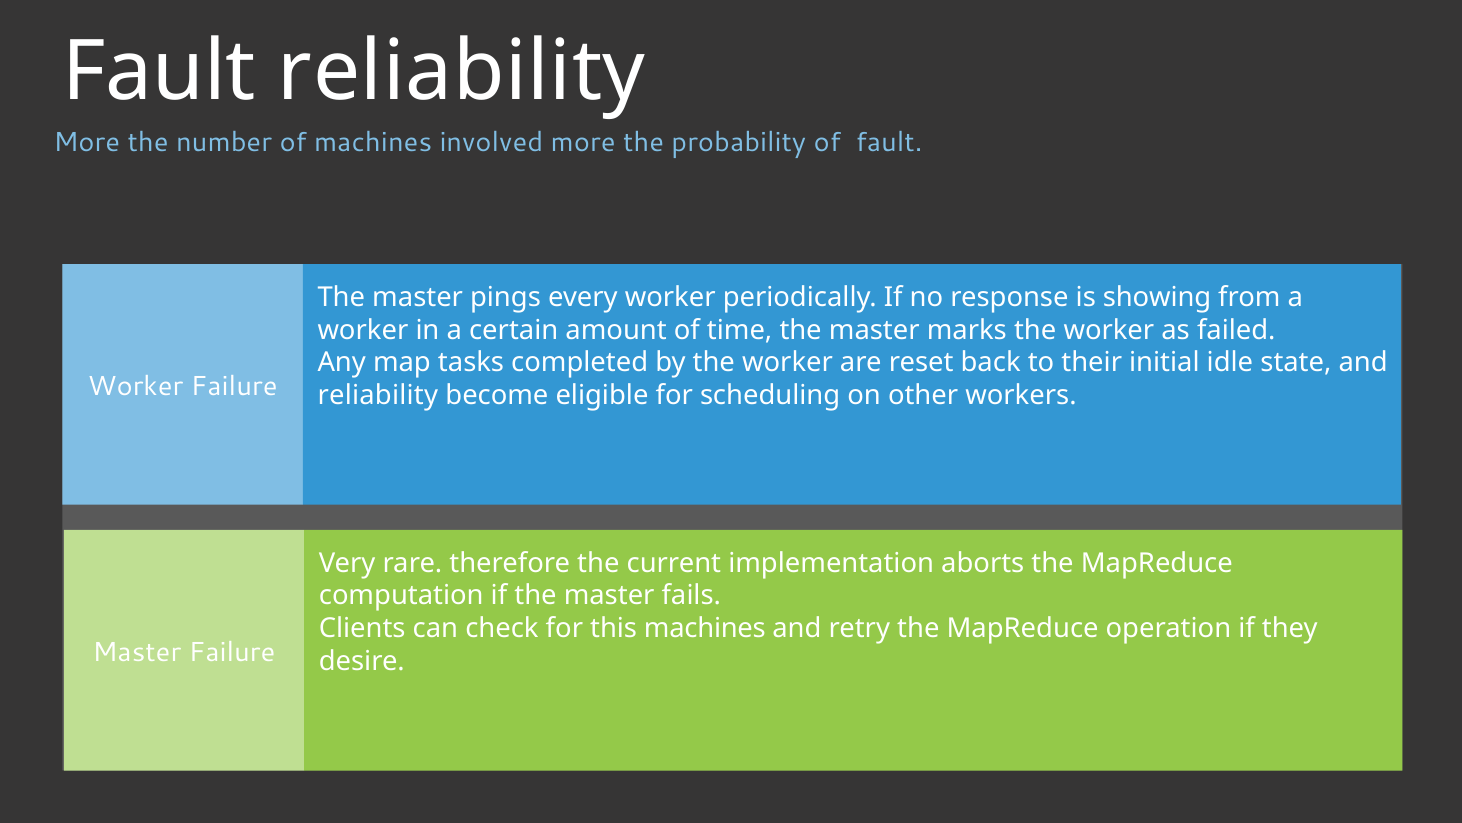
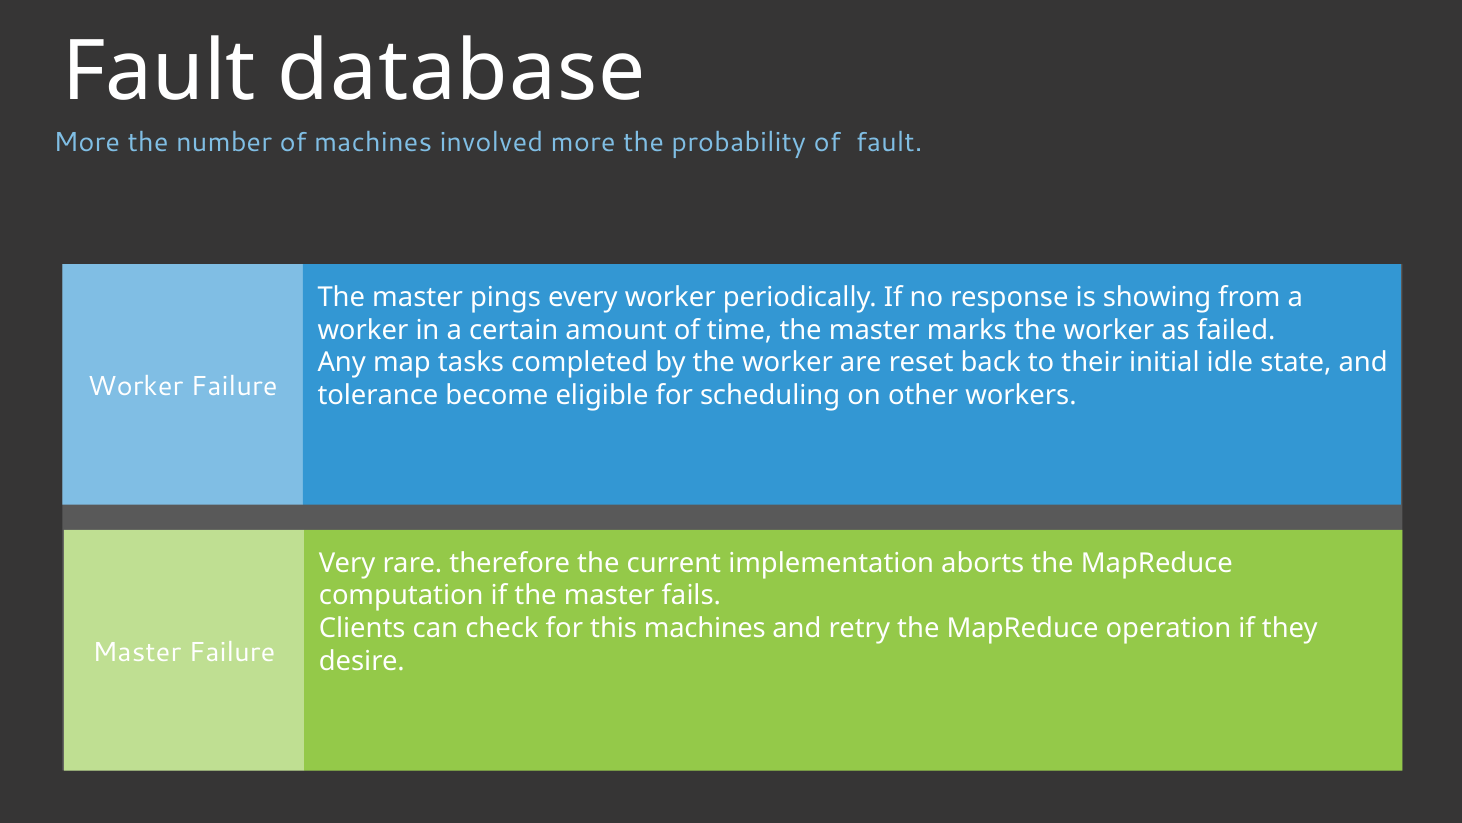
Fault reliability: reliability -> database (462, 72)
reliability: reliability -> tolerance (378, 396)
